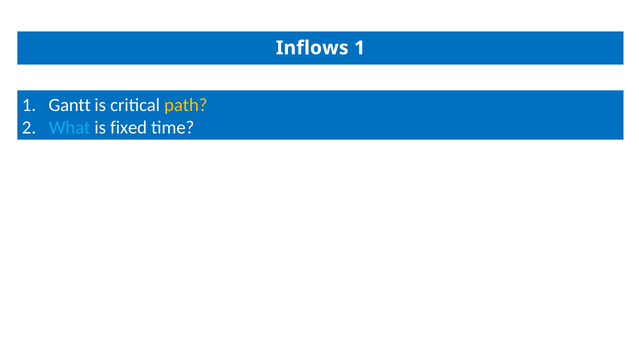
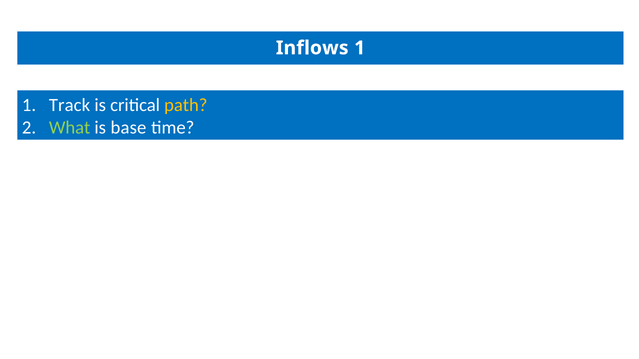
Gantt: Gantt -> Track (70, 105)
What colour: light blue -> light green (70, 128)
fixed: fixed -> base (128, 128)
